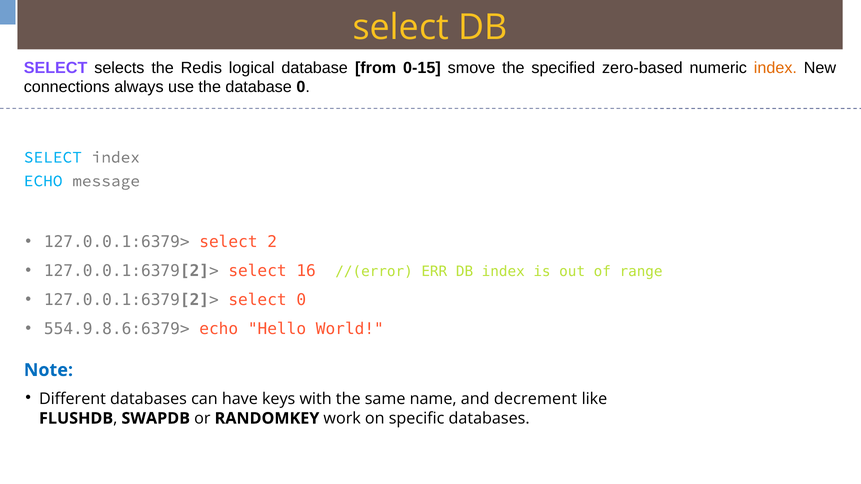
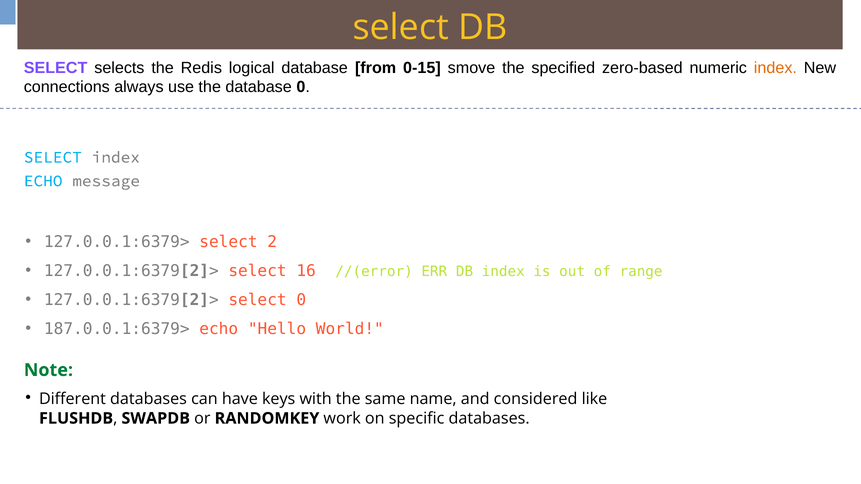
554.9.8.6:6379>: 554.9.8.6:6379> -> 187.0.0.1:6379> (117, 329)
Note colour: blue -> green (48, 370)
decrement: decrement -> considered (536, 399)
